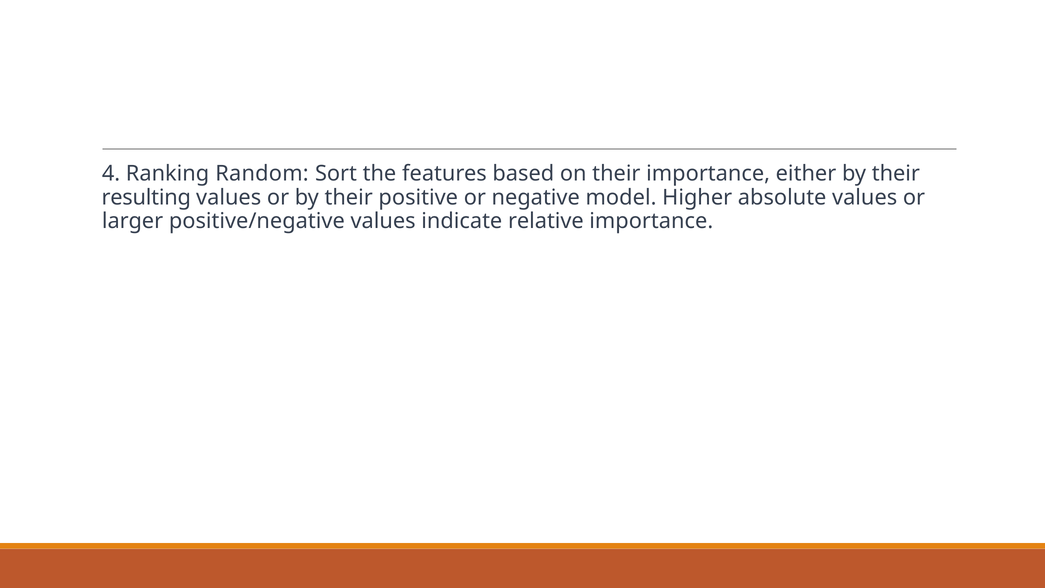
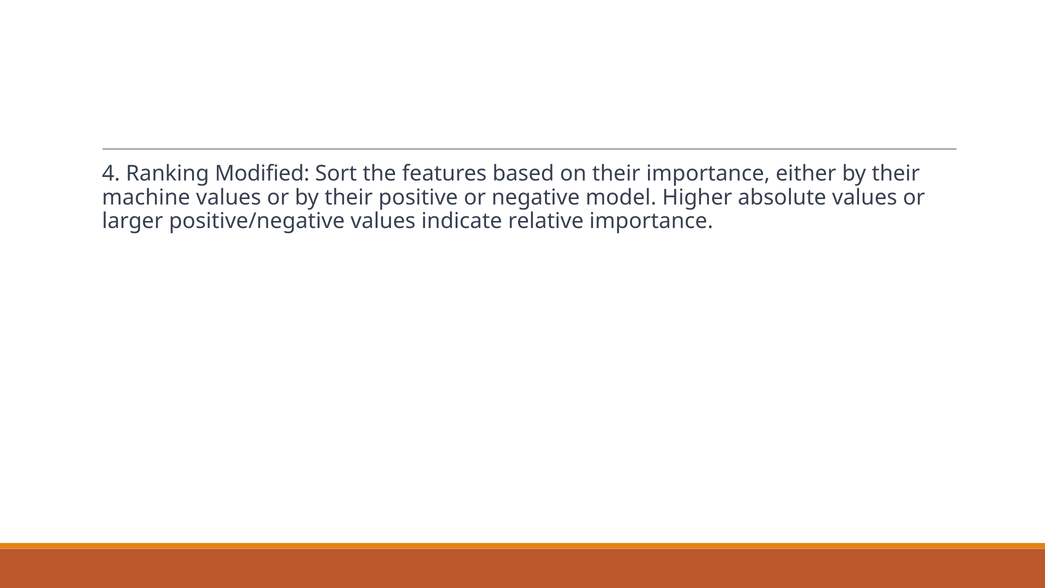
Random: Random -> Modified (262, 174)
resulting: resulting -> machine (146, 197)
